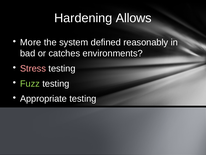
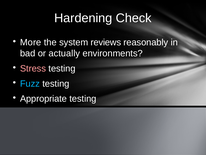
Allows: Allows -> Check (134, 18)
defined: defined -> reviews (106, 42)
catches: catches -> actually (64, 53)
Fuzz colour: light green -> light blue (30, 83)
